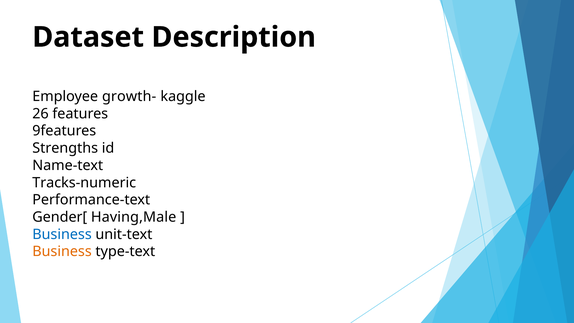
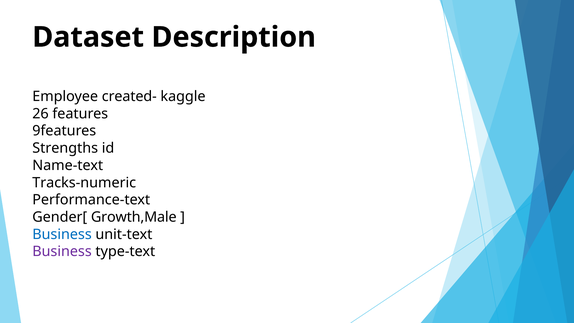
growth-: growth- -> created- (129, 96)
Having,Male: Having,Male -> Growth,Male (134, 217)
Business colour: orange -> purple (62, 251)
